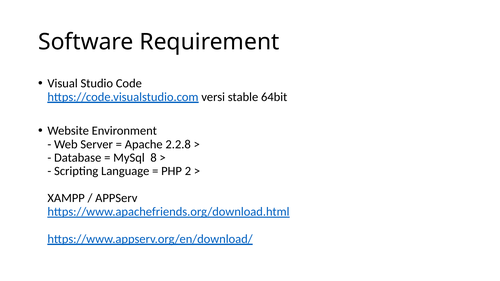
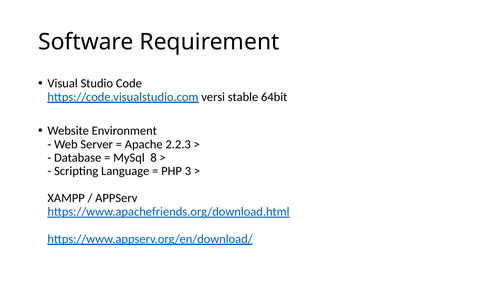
2.2.8: 2.2.8 -> 2.2.3 (178, 144)
2: 2 -> 3 (188, 171)
